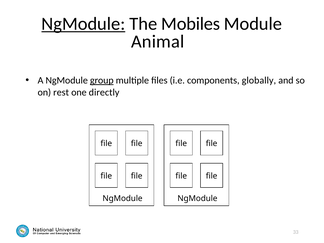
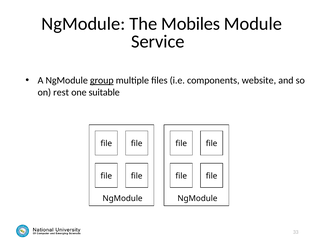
NgModule underline: present -> none (83, 24)
Animal: Animal -> Service (158, 42)
globally: globally -> website (259, 80)
directly: directly -> suitable (104, 92)
